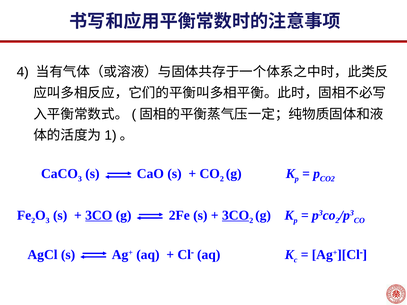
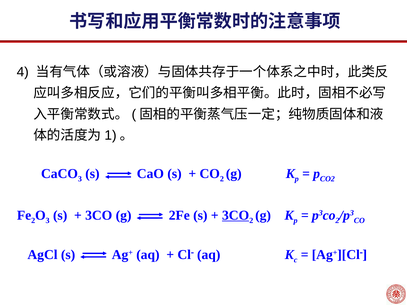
3CO underline: present -> none (99, 215)
